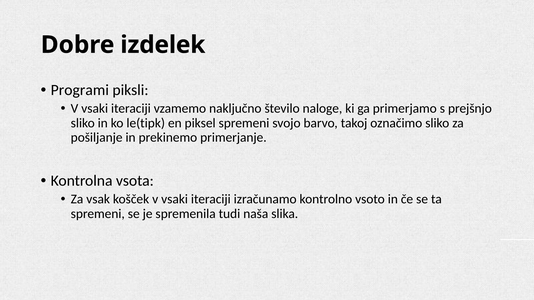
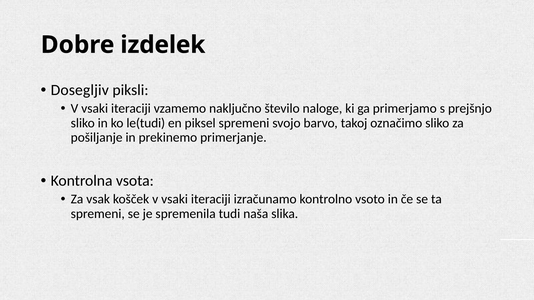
Programi: Programi -> Dosegljiv (80, 90)
le(tipk: le(tipk -> le(tudi (146, 123)
